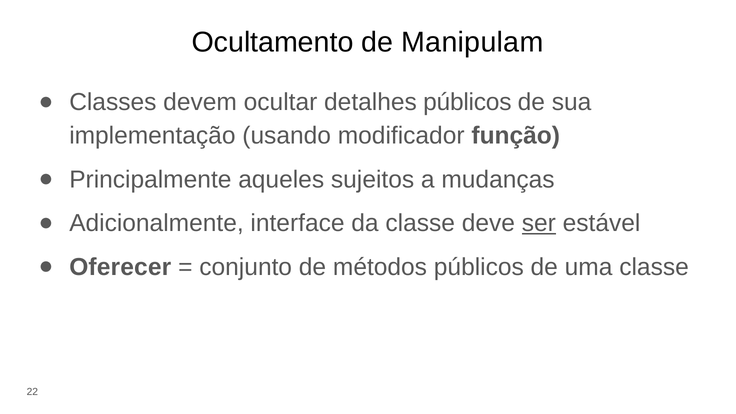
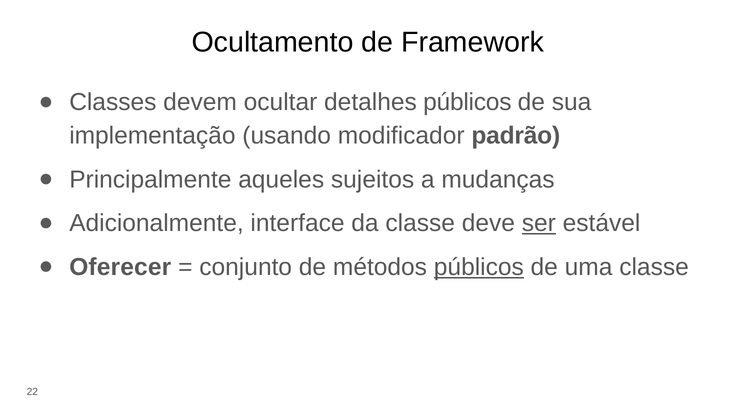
Manipulam: Manipulam -> Framework (473, 42)
função: função -> padrão (516, 136)
públicos underline: none -> present (479, 267)
